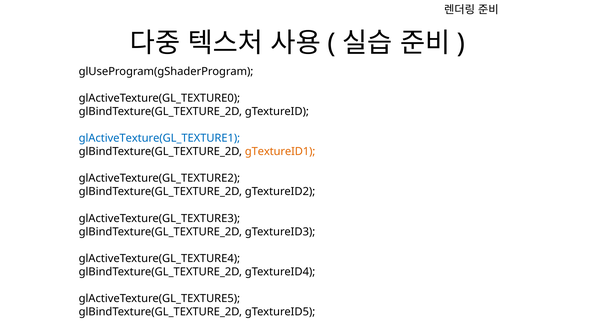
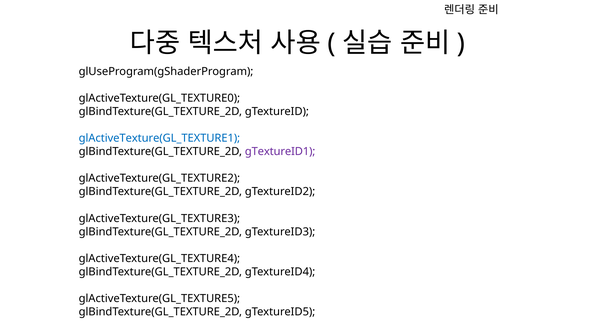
gTextureID1 colour: orange -> purple (280, 152)
